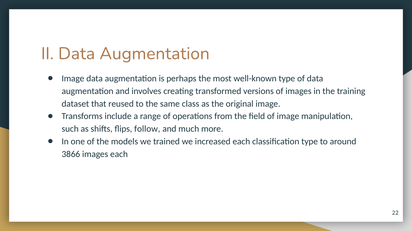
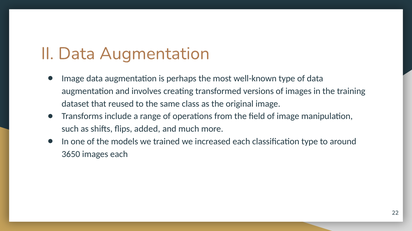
follow: follow -> added (147, 129)
3866: 3866 -> 3650 (71, 154)
